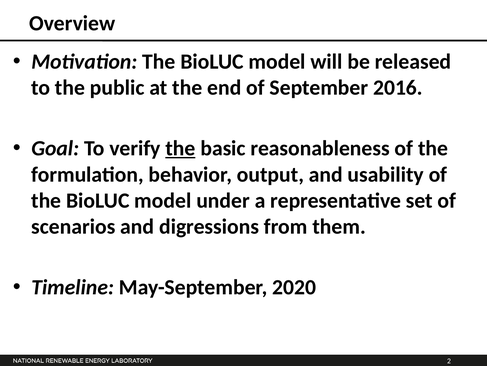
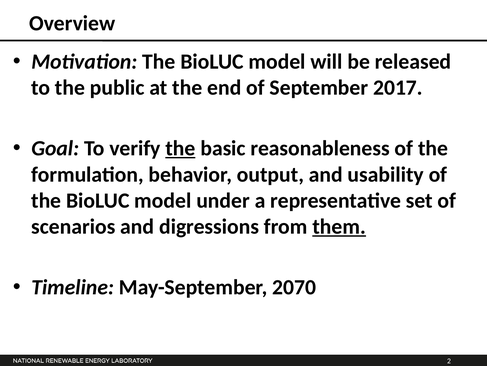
2016: 2016 -> 2017 (398, 88)
them underline: none -> present (339, 226)
2020: 2020 -> 2070 (294, 287)
